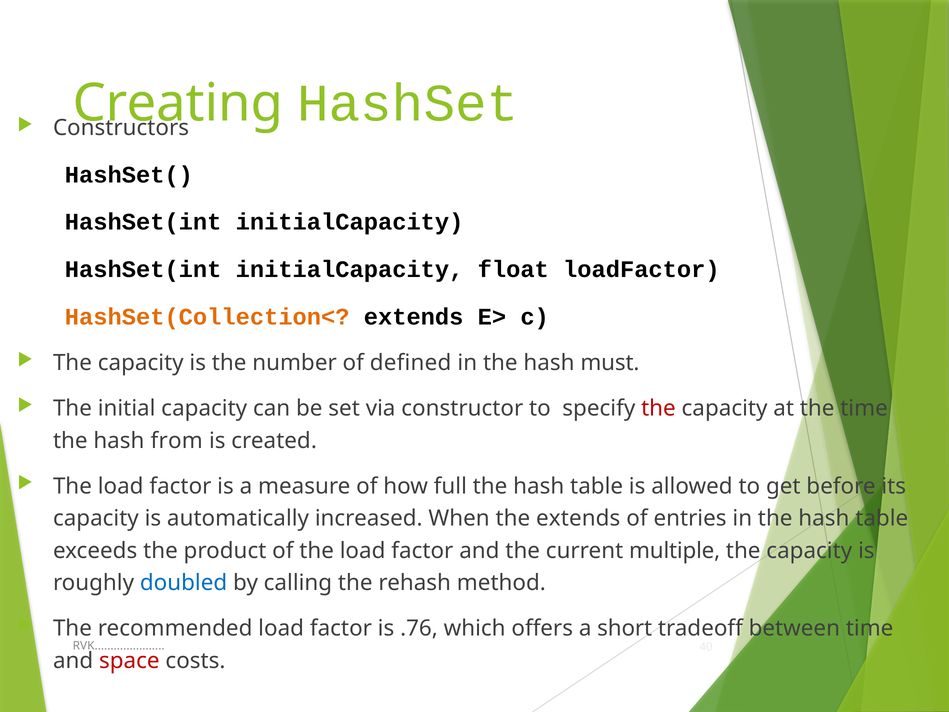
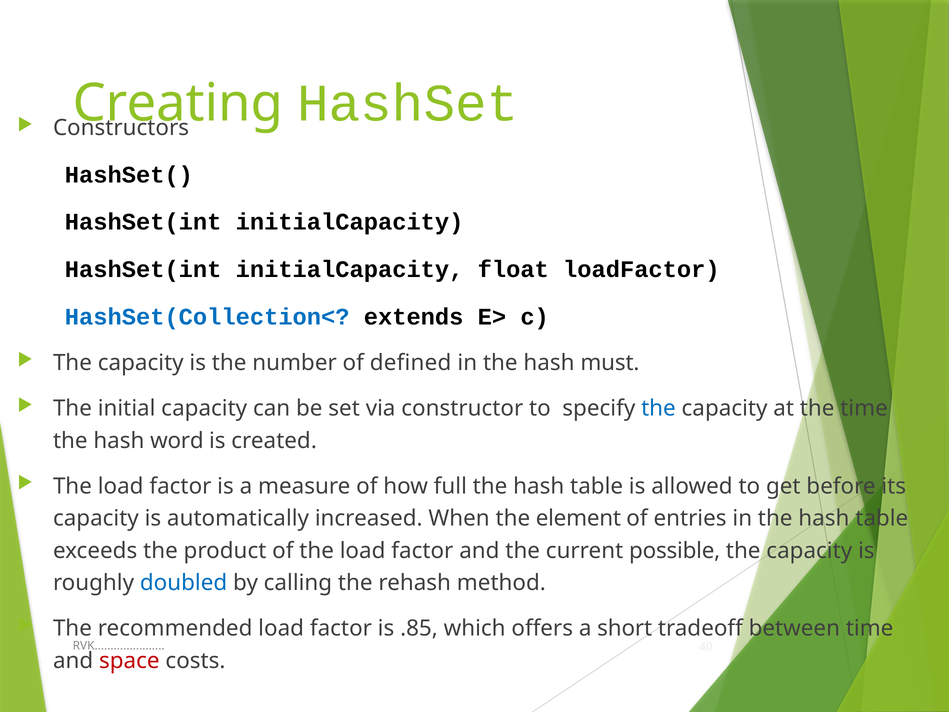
HashSet(Collection< colour: orange -> blue (207, 317)
the colour: red -> blue (658, 408)
from: from -> word (177, 441)
the extends: extends -> element (578, 518)
multiple: multiple -> possible (675, 551)
.76: .76 -> .85 (419, 628)
